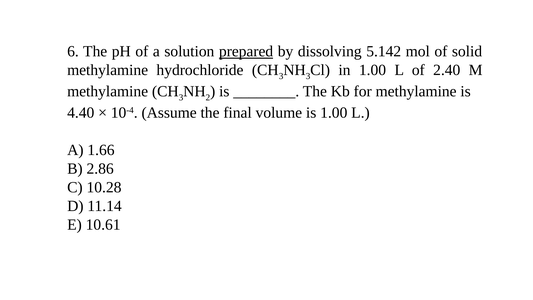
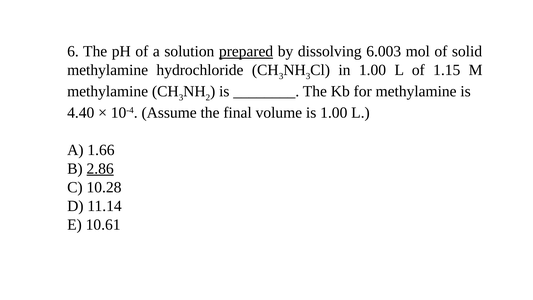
5.142: 5.142 -> 6.003 (384, 51)
2.40: 2.40 -> 1.15 (447, 70)
2.86 underline: none -> present (100, 168)
